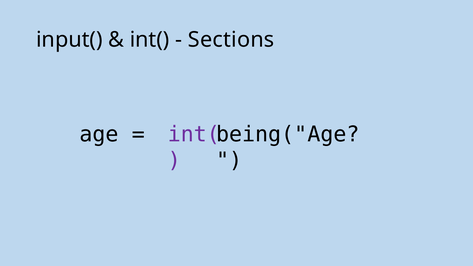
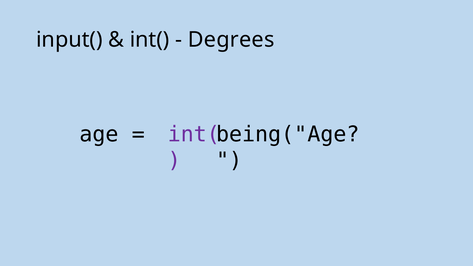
Sections: Sections -> Degrees (231, 40)
